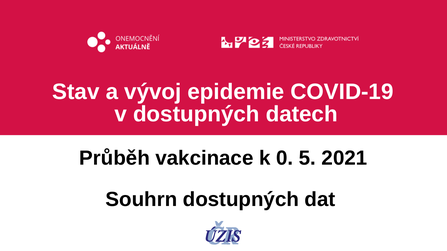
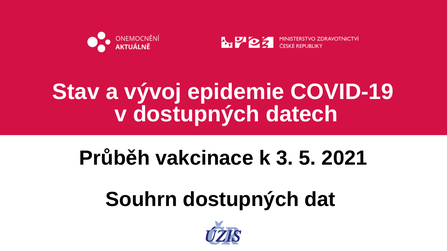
0: 0 -> 3 (285, 158)
